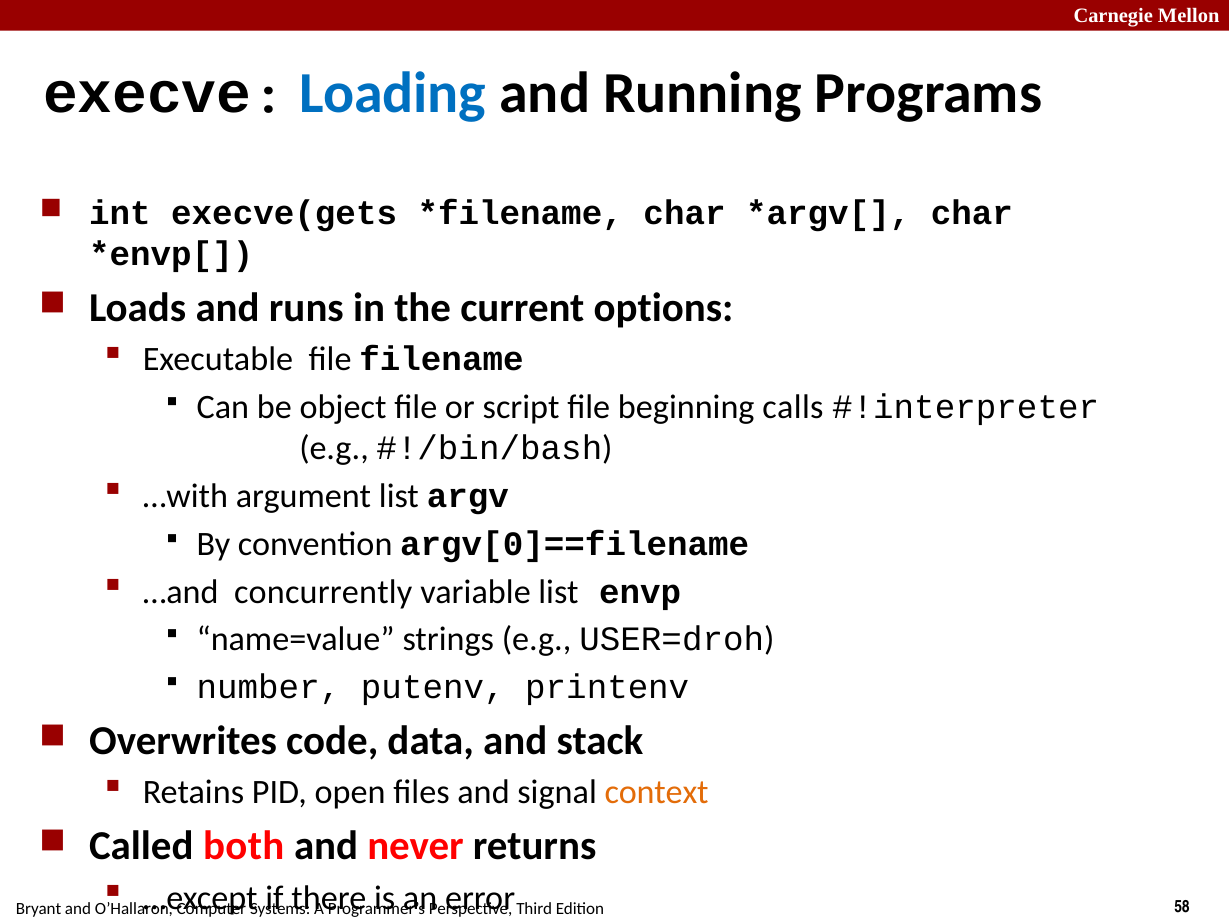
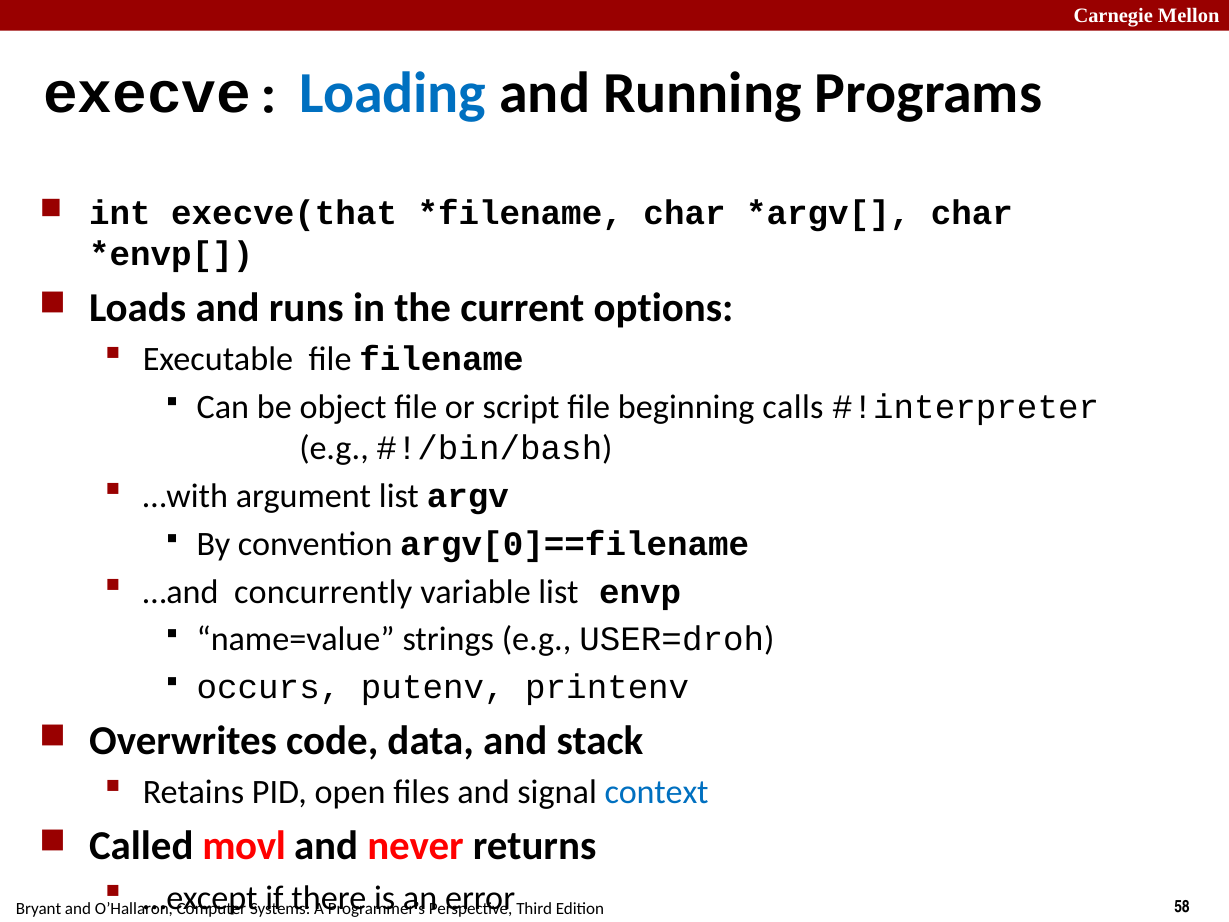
execve(gets: execve(gets -> execve(that (284, 213)
number: number -> occurs (268, 687)
context colour: orange -> blue (657, 792)
both: both -> movl (244, 846)
